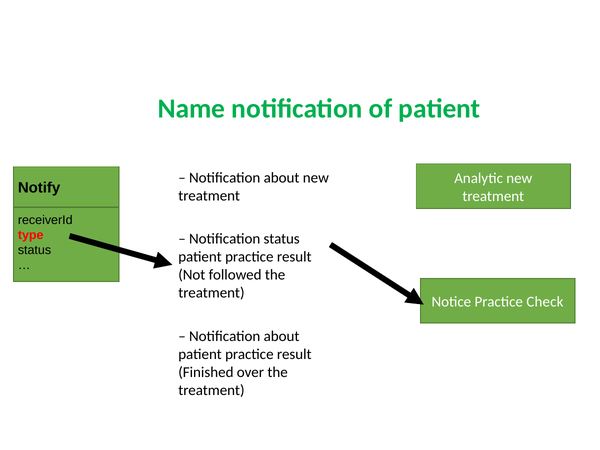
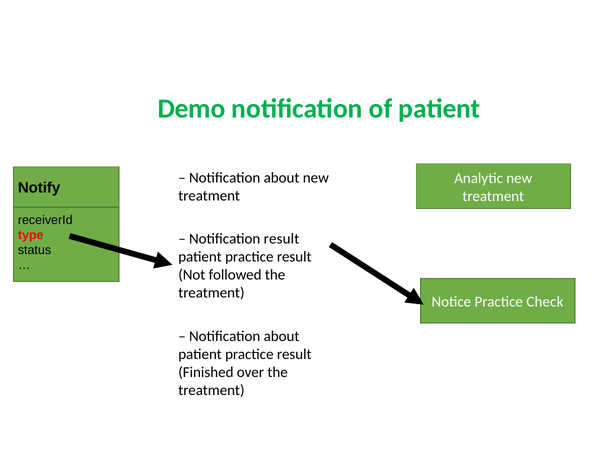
Name: Name -> Demo (191, 109)
Notification status: status -> result (281, 239)
